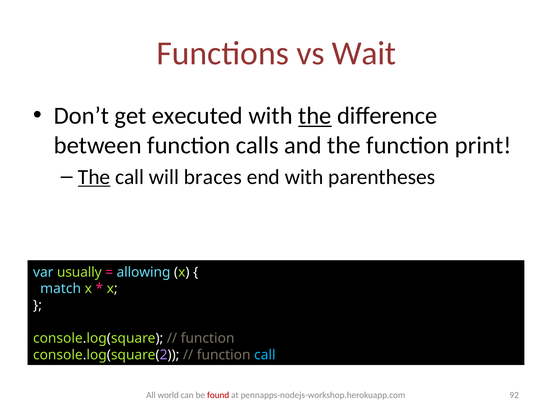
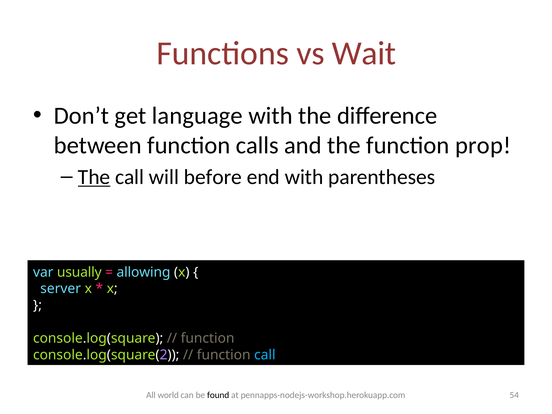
executed: executed -> language (197, 116)
the underline: present -> none (315, 116)
print: print -> prop (483, 145)
braces: braces -> before (213, 177)
match: match -> server (61, 289)
found colour: red -> black (218, 395)
92: 92 -> 54 (514, 395)
